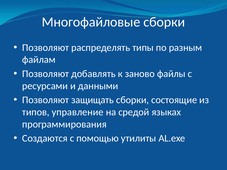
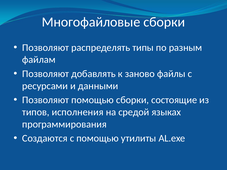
Позволяют защищать: защищать -> помощью (93, 100)
управление: управление -> исполнения (78, 112)
